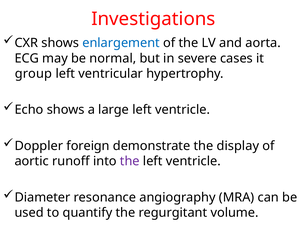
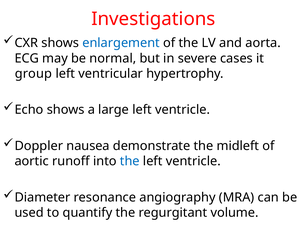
foreign: foreign -> nausea (88, 146)
display: display -> midleft (238, 146)
the colour: purple -> blue (130, 161)
